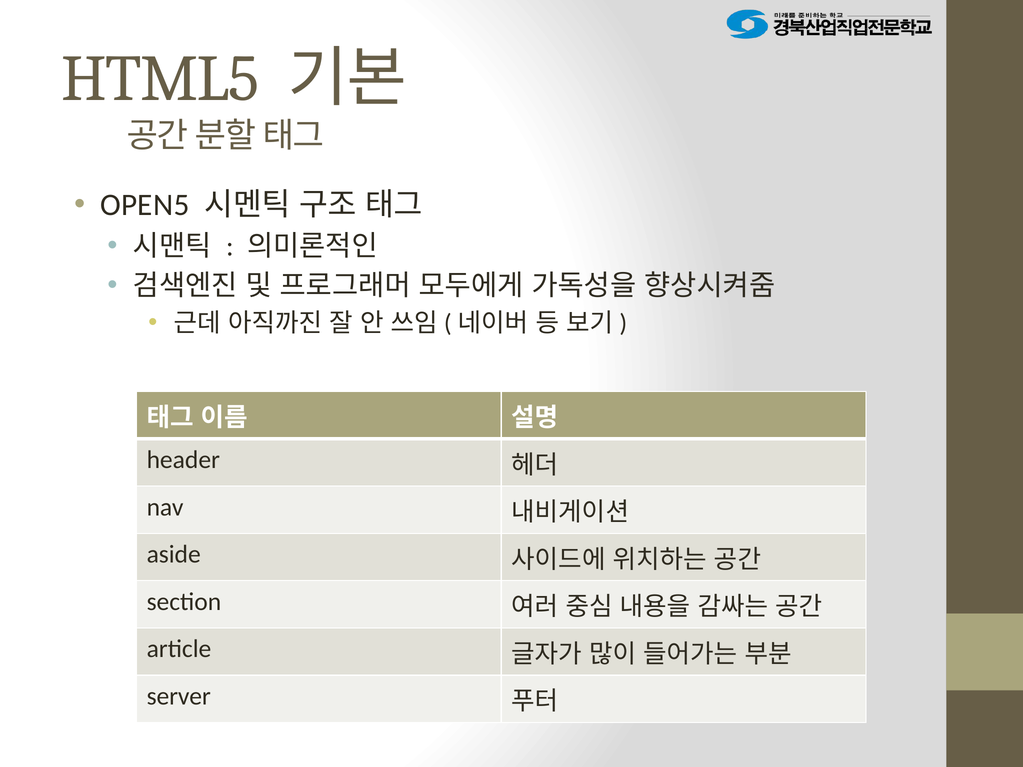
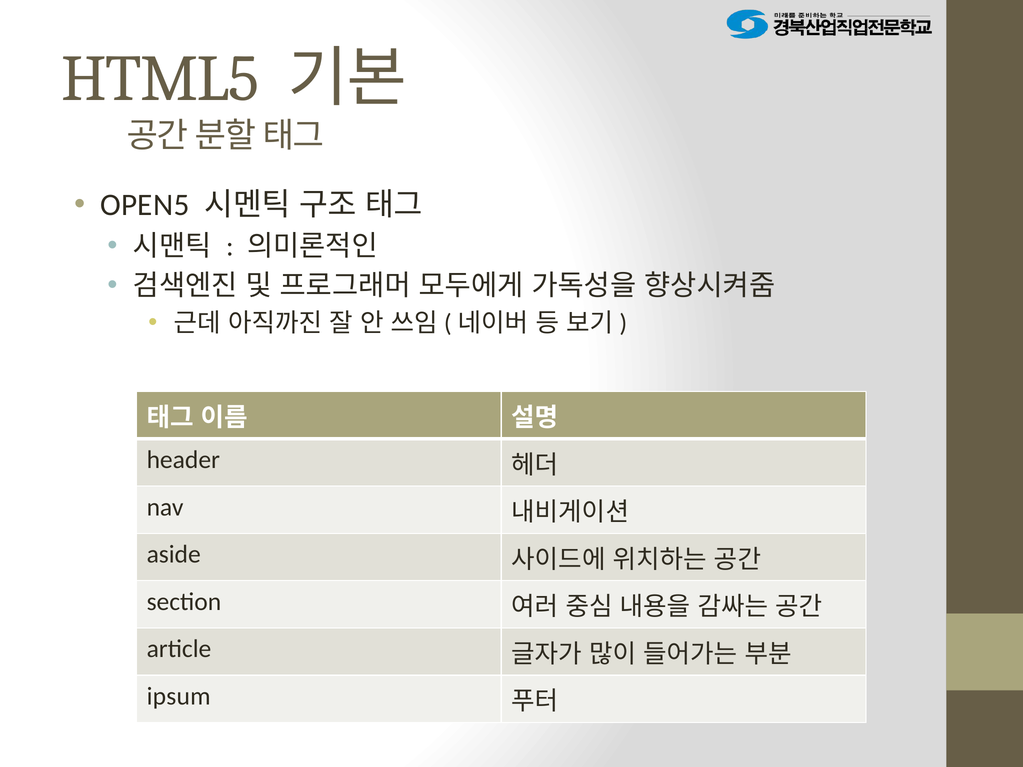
server: server -> ipsum (179, 696)
